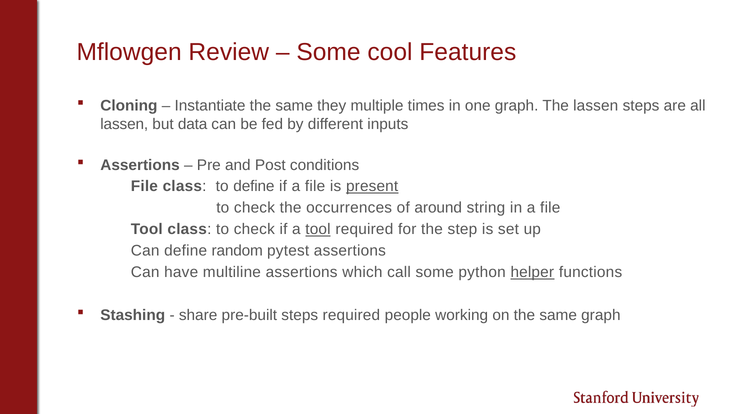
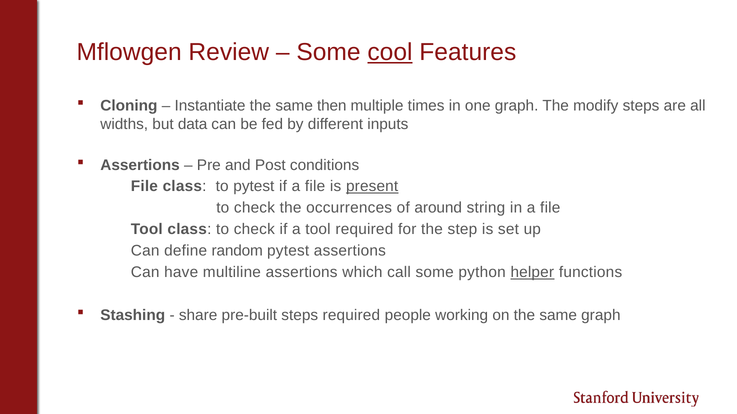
cool underline: none -> present (390, 52)
they: they -> then (332, 106)
The lassen: lassen -> modify (596, 106)
lassen: lassen -> widths (124, 124)
to define: define -> pytest (254, 187)
tool underline: present -> none (318, 230)
